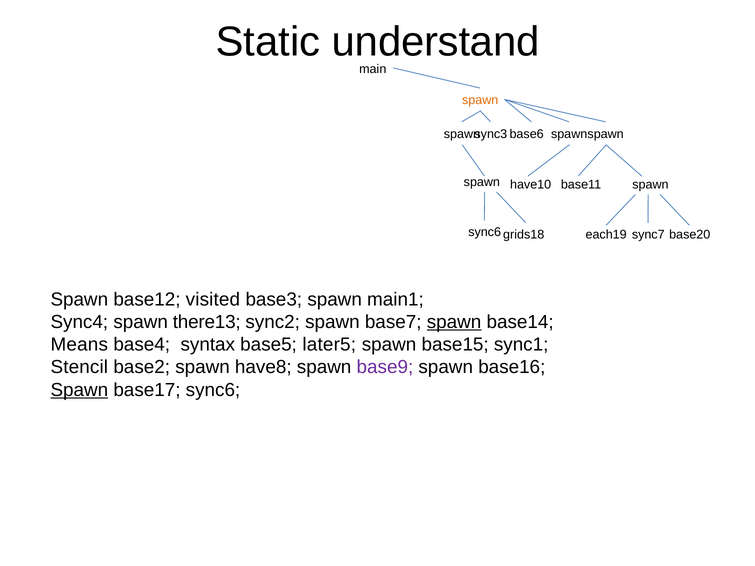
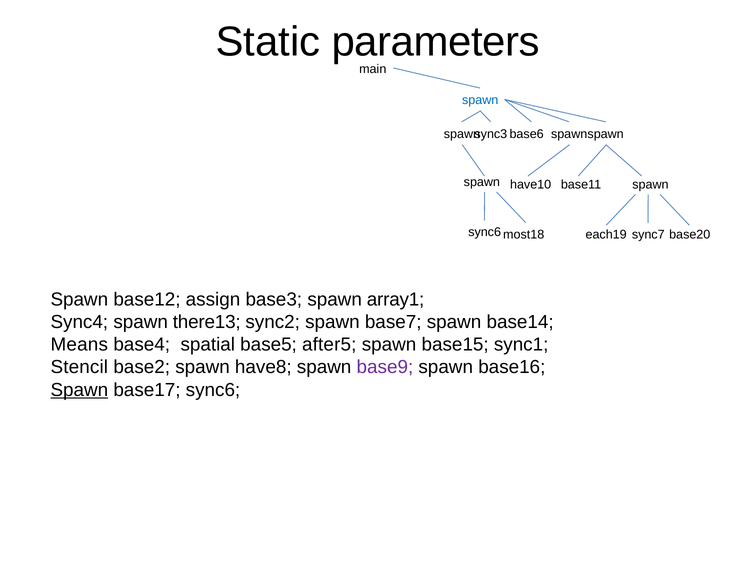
understand: understand -> parameters (436, 42)
spawn colour: orange -> blue (480, 100)
grids18: grids18 -> most18 (524, 235)
visited: visited -> assign (213, 299)
main1: main1 -> array1 (396, 299)
spawn underline: present -> none (454, 322)
syntax: syntax -> spatial (208, 345)
later5: later5 -> after5 (329, 345)
